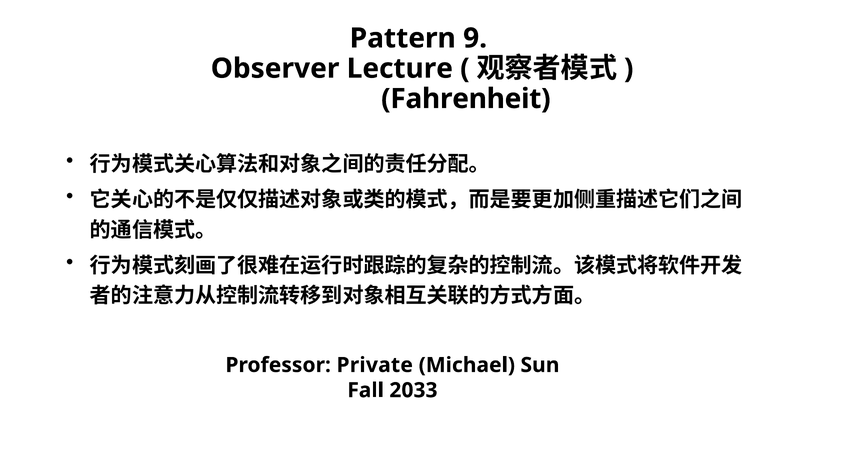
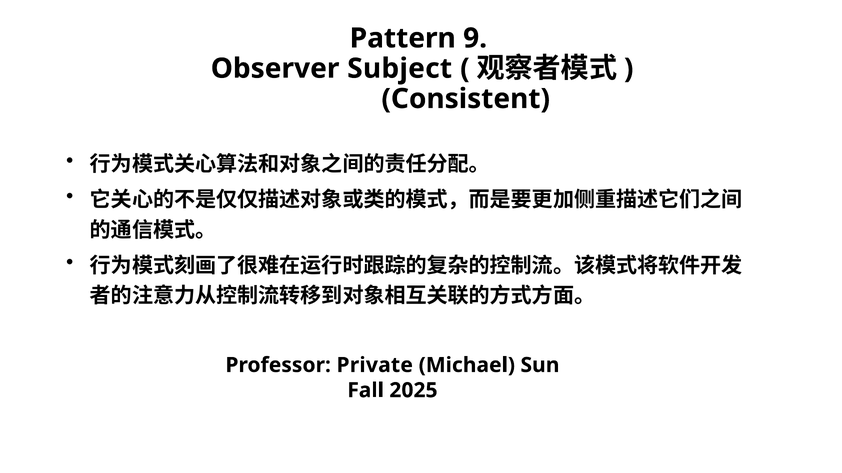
Lecture: Lecture -> Subject (400, 69)
Fahrenheit: Fahrenheit -> Consistent (466, 99)
2033: 2033 -> 2025 (413, 391)
